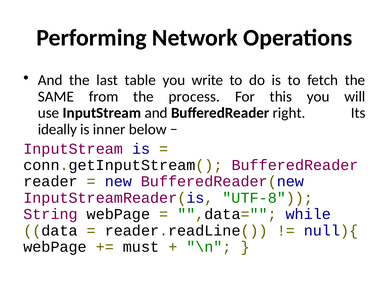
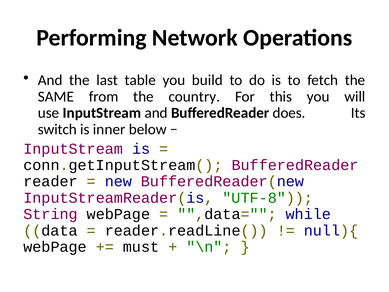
write: write -> build (207, 80)
process: process -> country (194, 96)
right: right -> does (289, 113)
ideally: ideally -> switch (57, 129)
